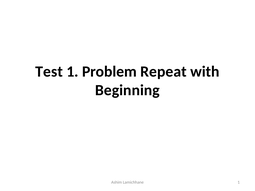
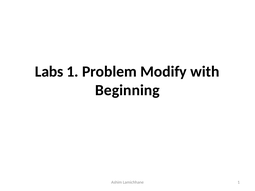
Test: Test -> Labs (49, 72)
Repeat: Repeat -> Modify (164, 72)
